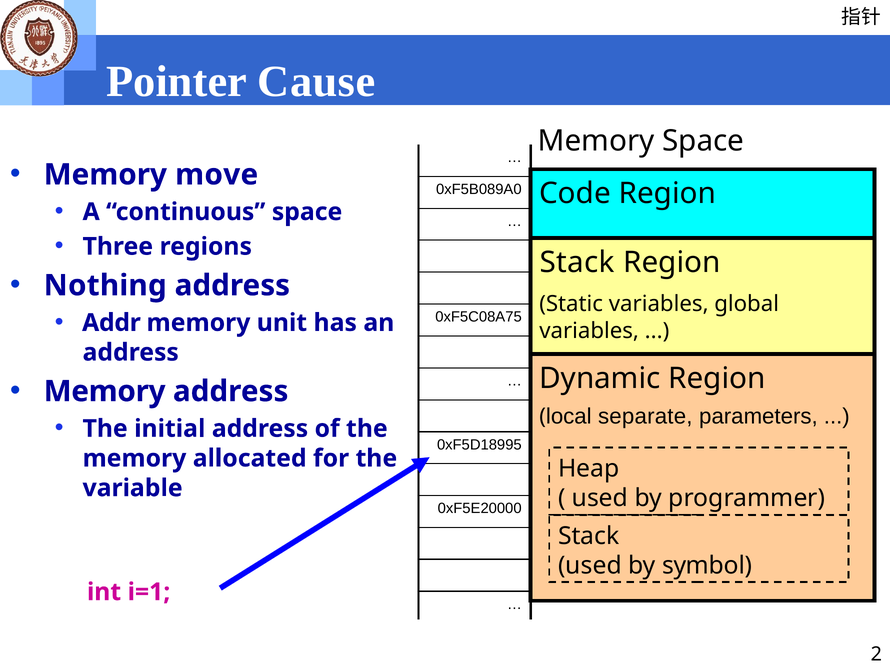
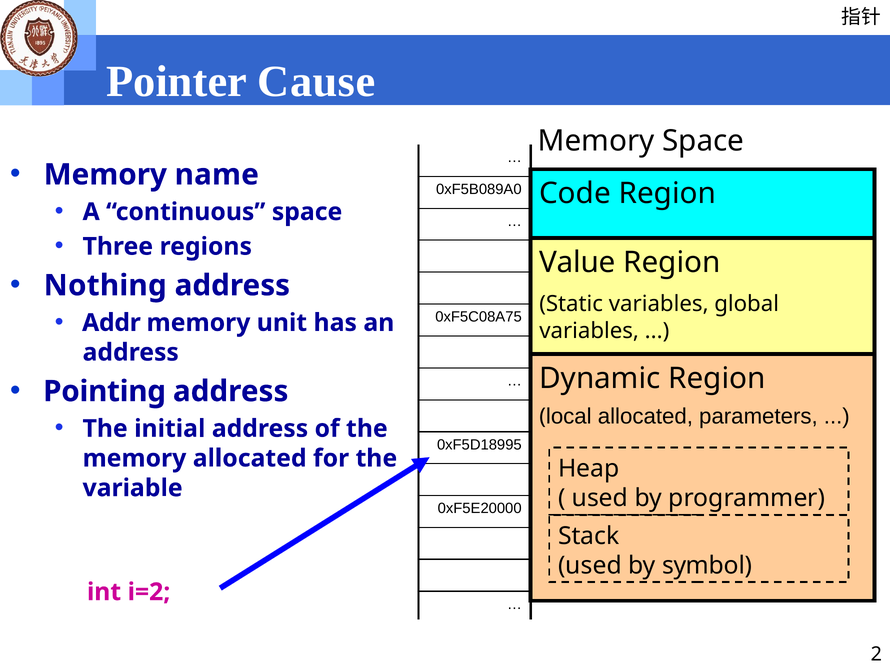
move: move -> name (217, 175)
Stack: Stack -> Value (577, 262)
Memory: Memory -> Pointing (105, 391)
local separate: separate -> allocated (645, 416)
i=1: i=1 -> i=2 (149, 592)
